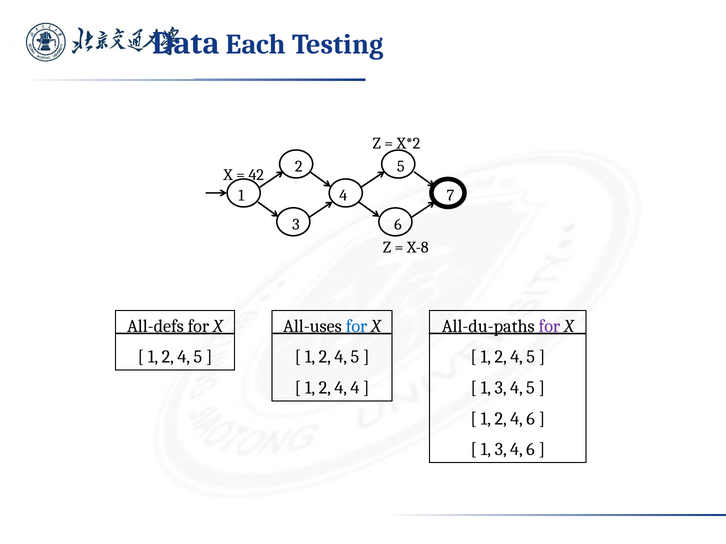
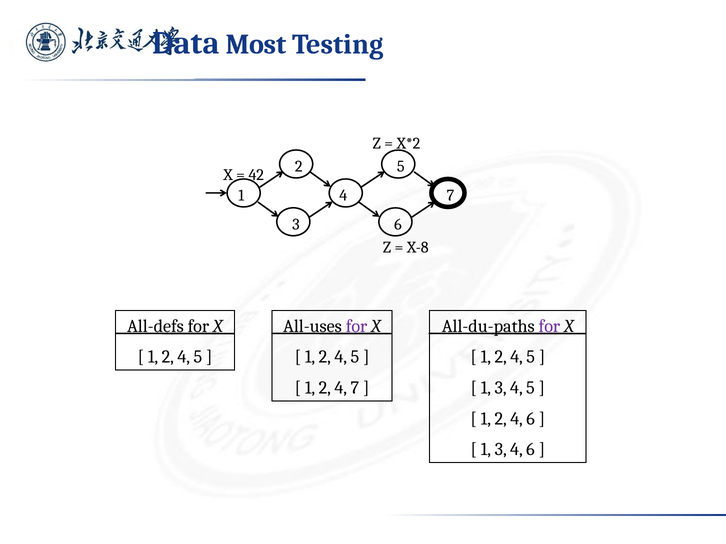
Each: Each -> Most (256, 44)
for colour: blue -> purple (357, 326)
4 4: 4 -> 7 (355, 388)
